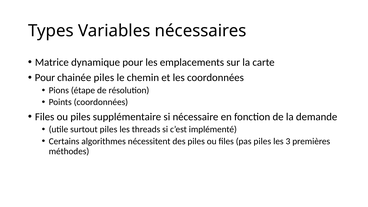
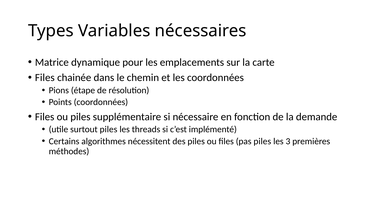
Pour: Pour -> Files (45, 78)
chainée piles: piles -> dans (104, 78)
